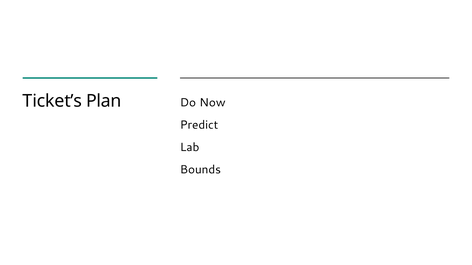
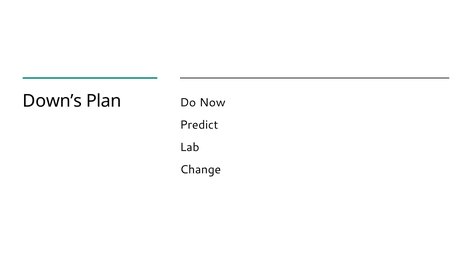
Ticket’s: Ticket’s -> Down’s (52, 101)
Bounds: Bounds -> Change (200, 170)
